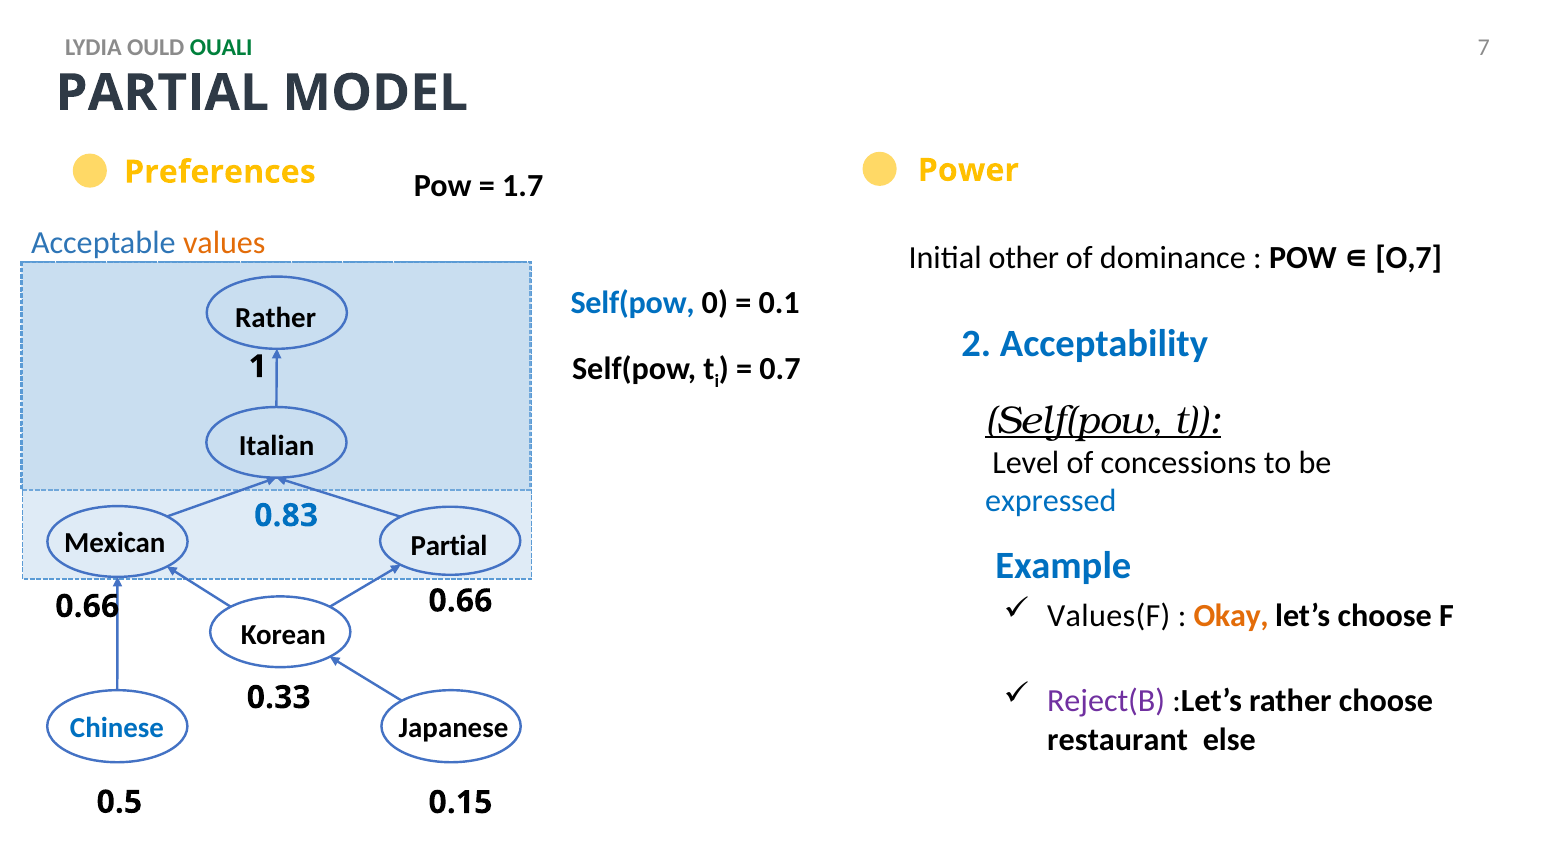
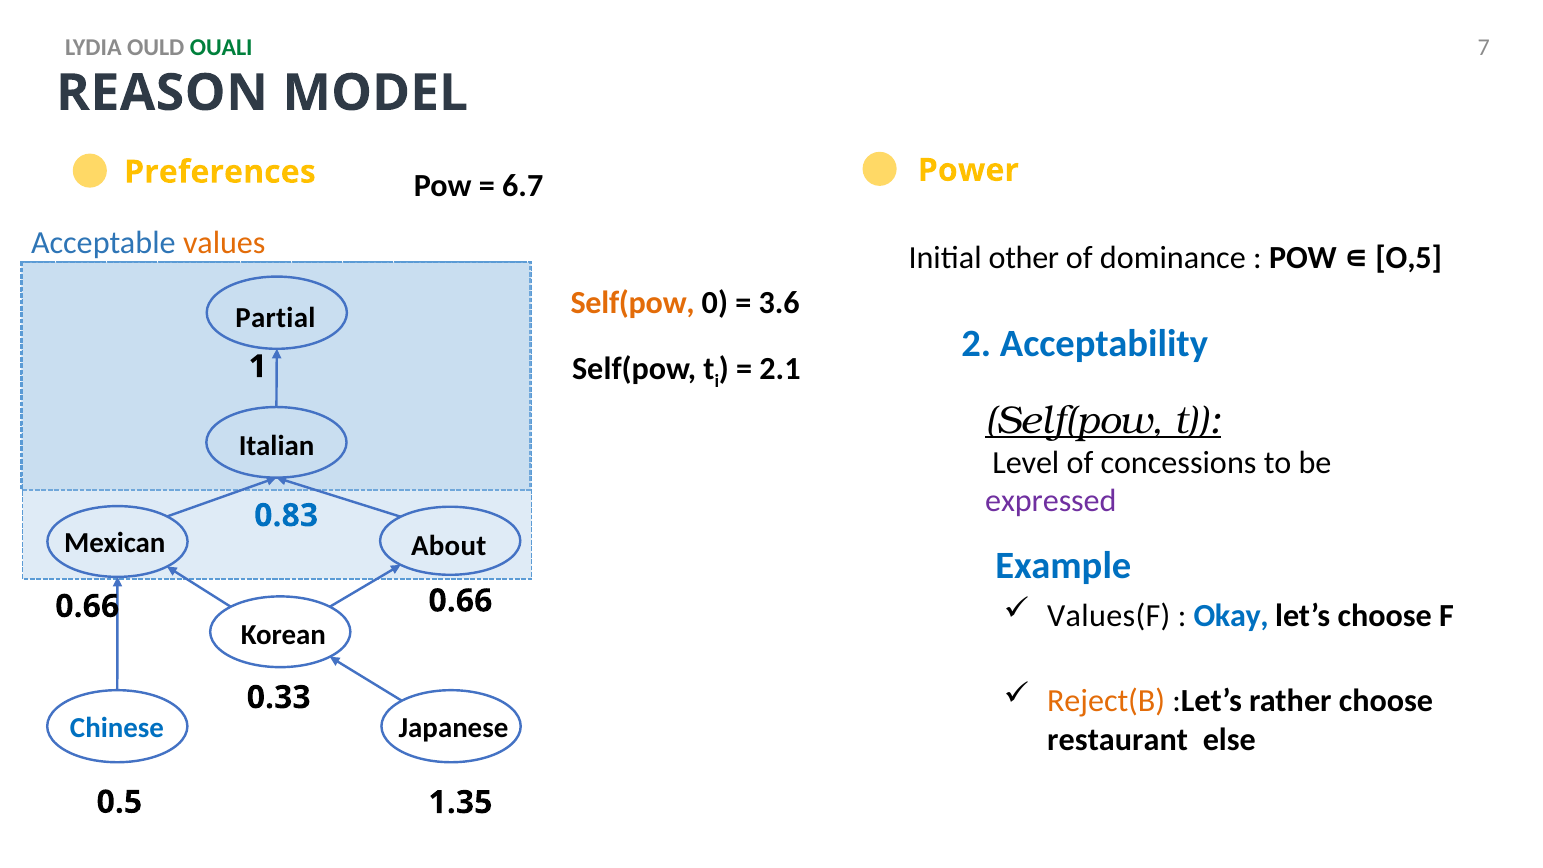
PARTIAL: PARTIAL -> REASON (162, 93)
1.7: 1.7 -> 6.7 (523, 186)
O,7: O,7 -> O,5 (1409, 258)
Self(pow colour: blue -> orange (633, 303)
0.1: 0.1 -> 3.6 (779, 303)
Rather: Rather -> Partial (275, 318)
0.7: 0.7 -> 2.1 (780, 369)
expressed colour: blue -> purple (1051, 501)
Partial: Partial -> About (449, 546)
Okay colour: orange -> blue (1231, 616)
Reject(B colour: purple -> orange (1106, 701)
0.15: 0.15 -> 1.35 (460, 802)
